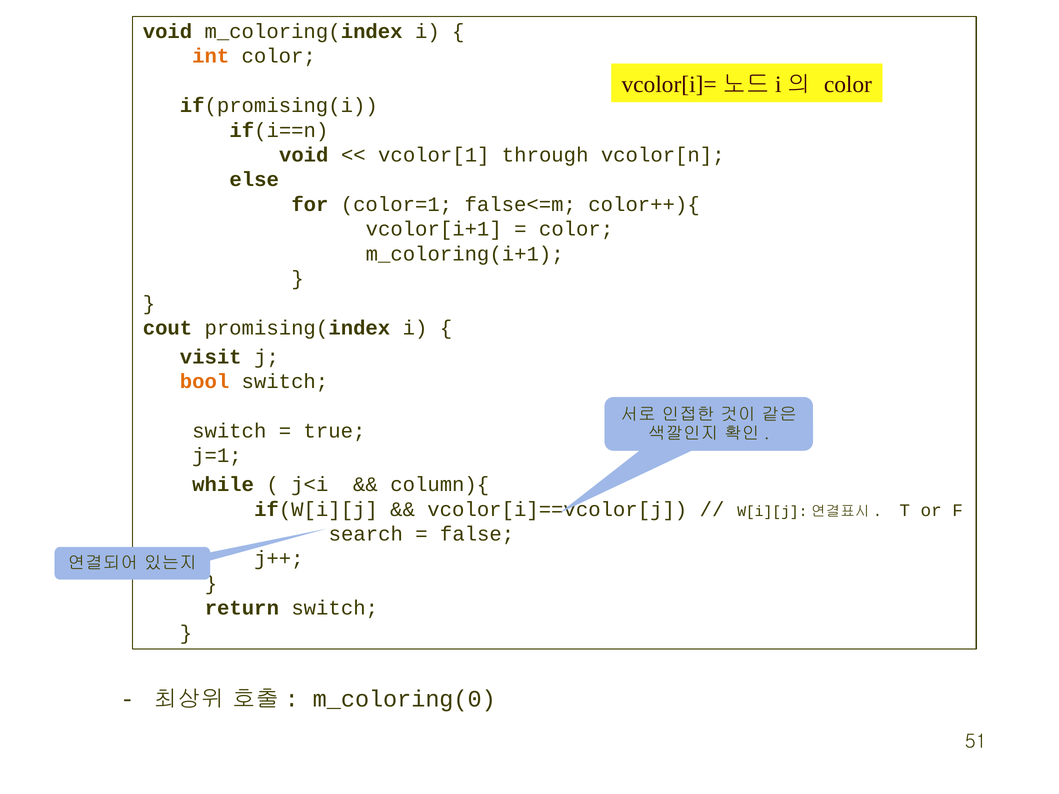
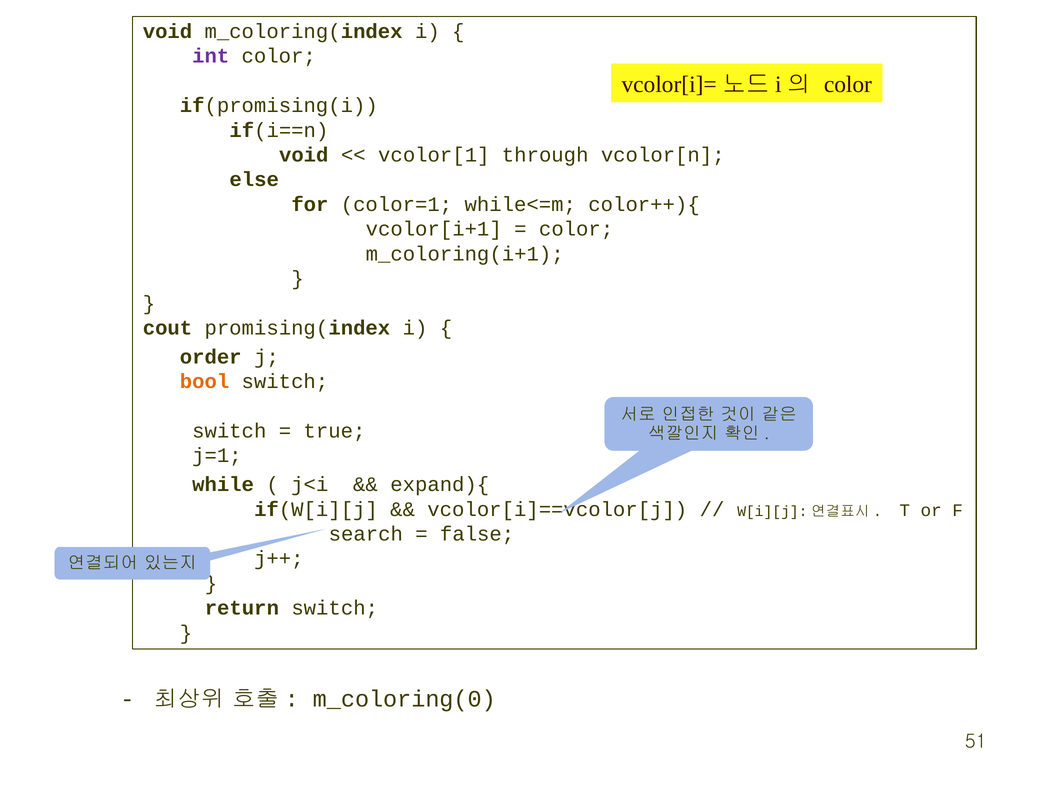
int colour: orange -> purple (211, 56)
false<=m: false<=m -> while<=m (520, 204)
visit: visit -> order (211, 357)
column){: column){ -> expand){ (440, 485)
